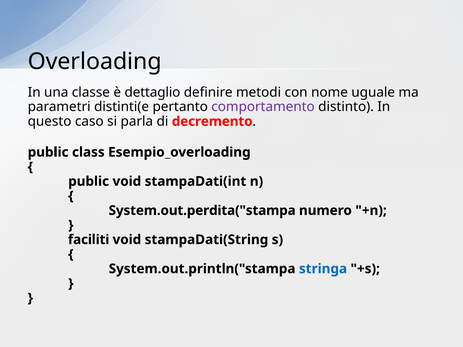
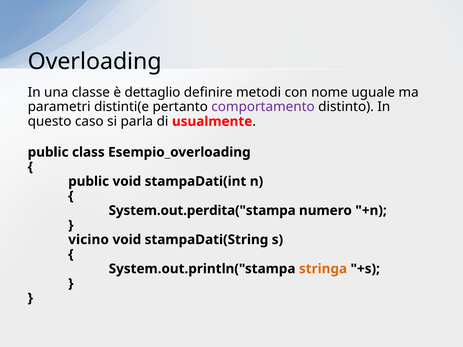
decremento: decremento -> usualmente (212, 122)
faciliti: faciliti -> vicino (89, 240)
stringa colour: blue -> orange (323, 269)
